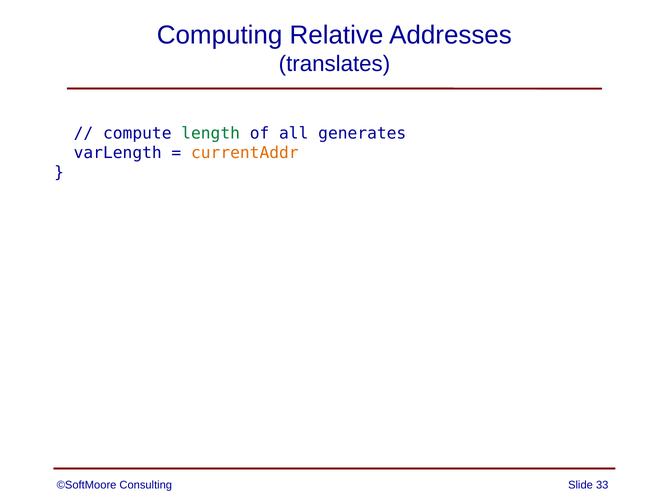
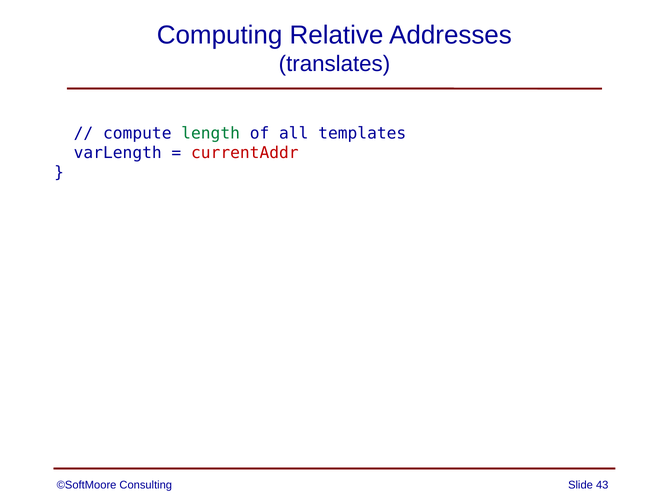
generates: generates -> templates (362, 134)
currentAddr colour: orange -> red (245, 153)
33: 33 -> 43 (602, 485)
